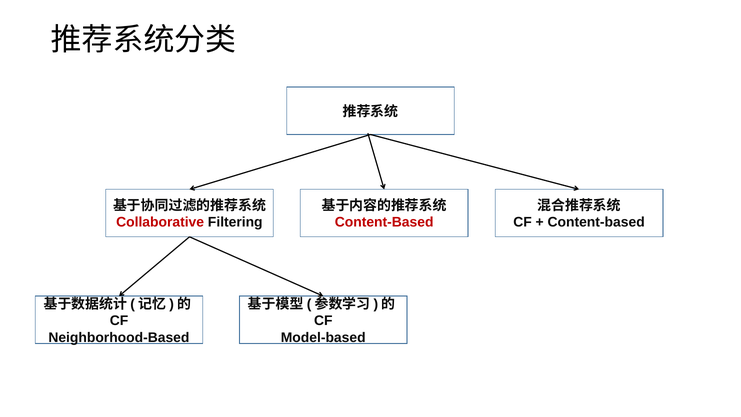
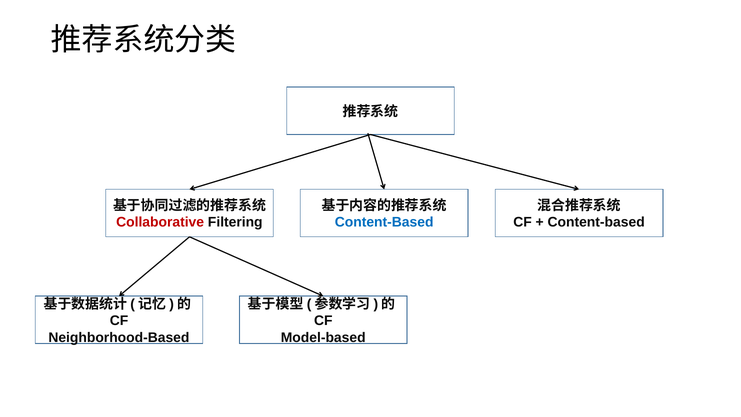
Content-Based colour: red -> blue (384, 222)
